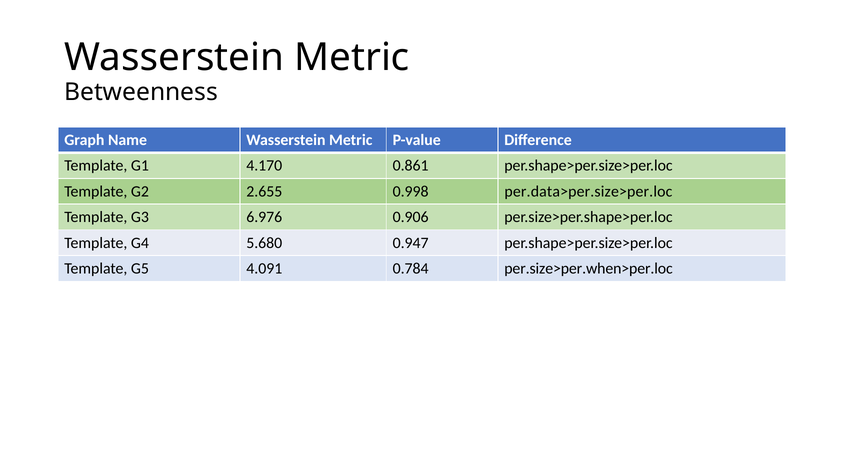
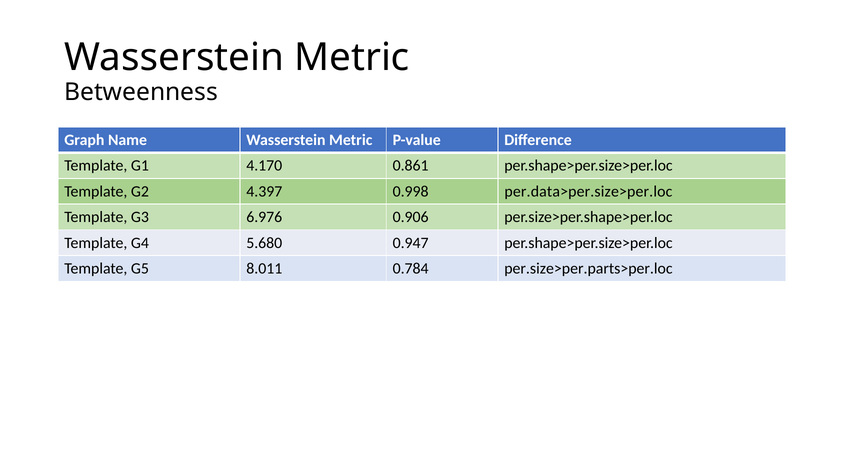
2.655: 2.655 -> 4.397 (264, 191)
4.091: 4.091 -> 8.011 (264, 268)
per.size>per.when>per.loc: per.size>per.when>per.loc -> per.size>per.parts>per.loc (588, 268)
